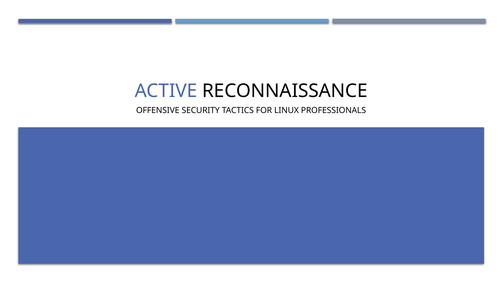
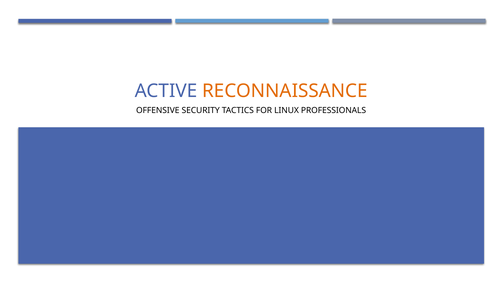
RECONNAISSANCE colour: black -> orange (285, 91)
